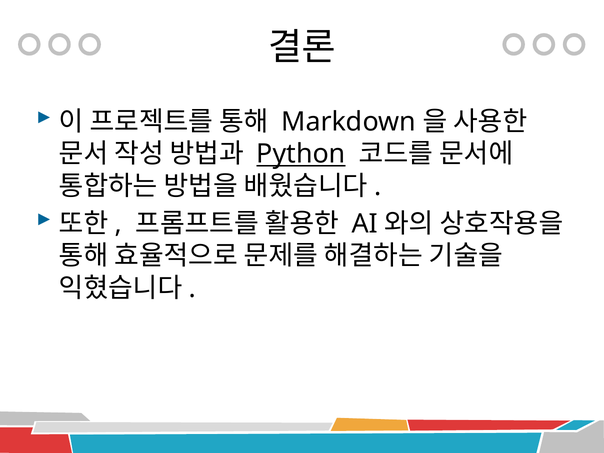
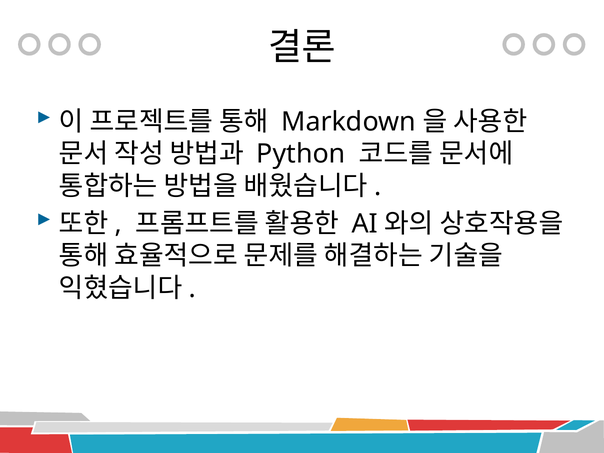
Python underline: present -> none (301, 154)
